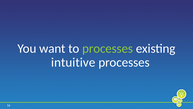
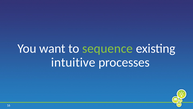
to processes: processes -> sequence (108, 48)
